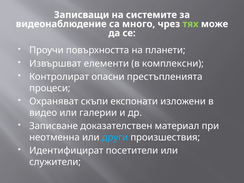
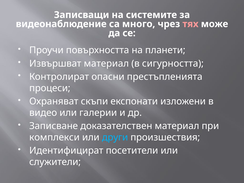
тях colour: light green -> pink (191, 24)
Извършват елементи: елементи -> материал (106, 64)
комплексни: комплексни -> сигурността (173, 64)
неотменна: неотменна -> комплекси (54, 137)
